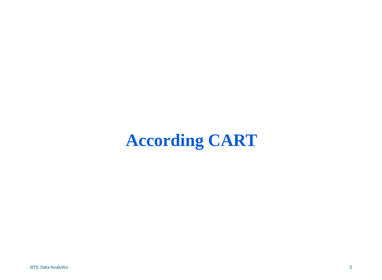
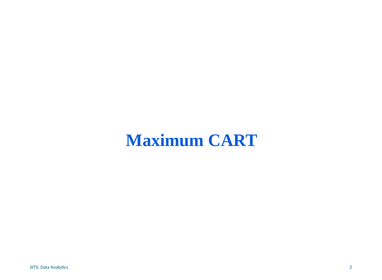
According: According -> Maximum (165, 140)
